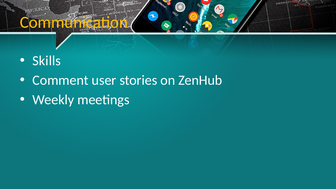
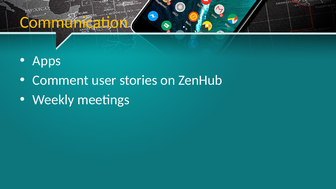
Skills: Skills -> Apps (47, 61)
